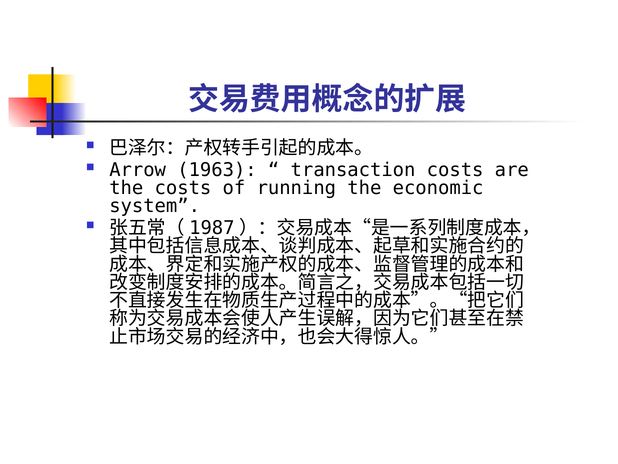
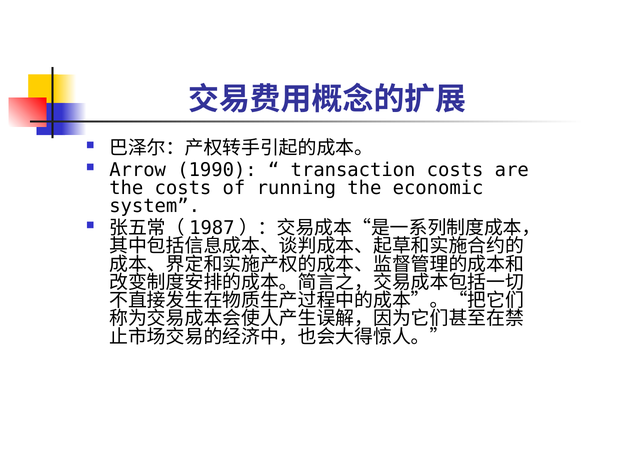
1963: 1963 -> 1990 (217, 170)
